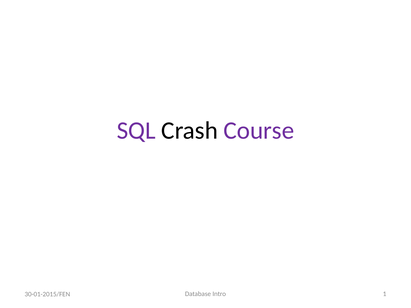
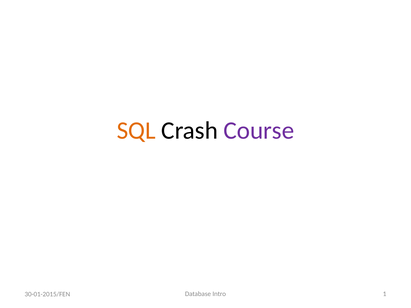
SQL colour: purple -> orange (136, 131)
